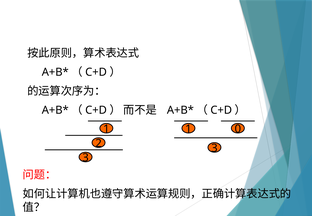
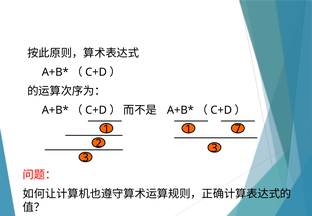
0: 0 -> 7 (238, 129)
